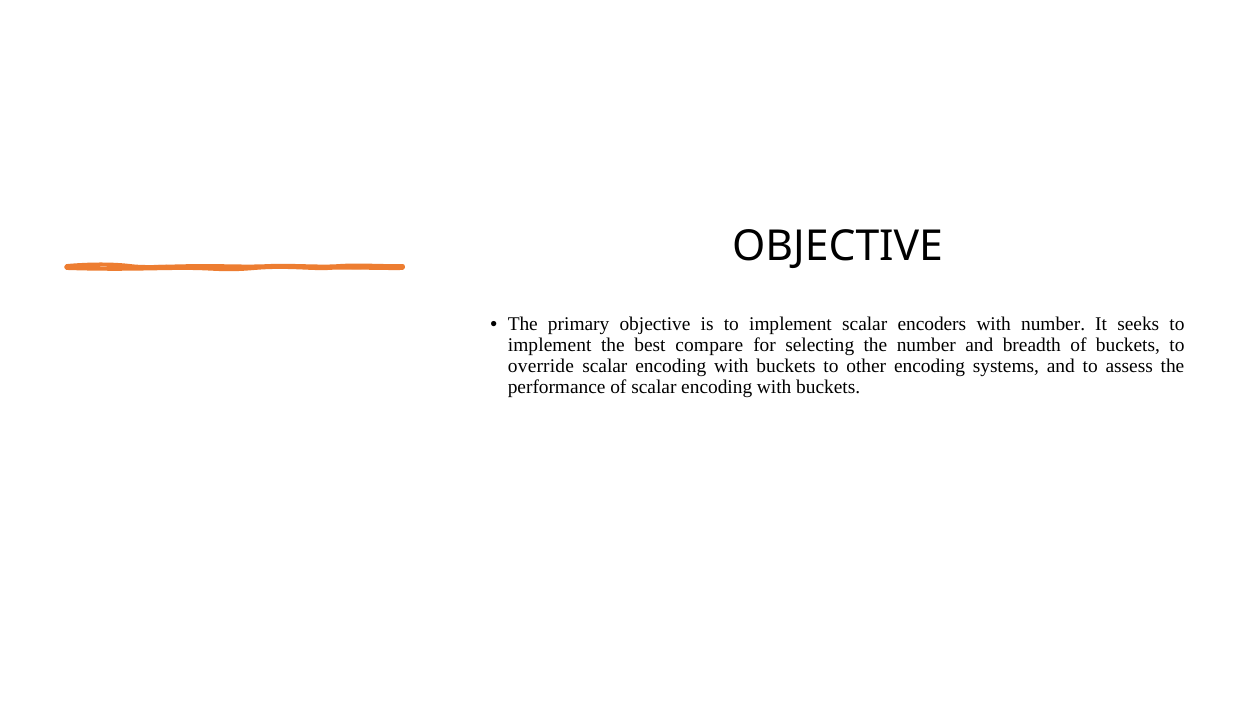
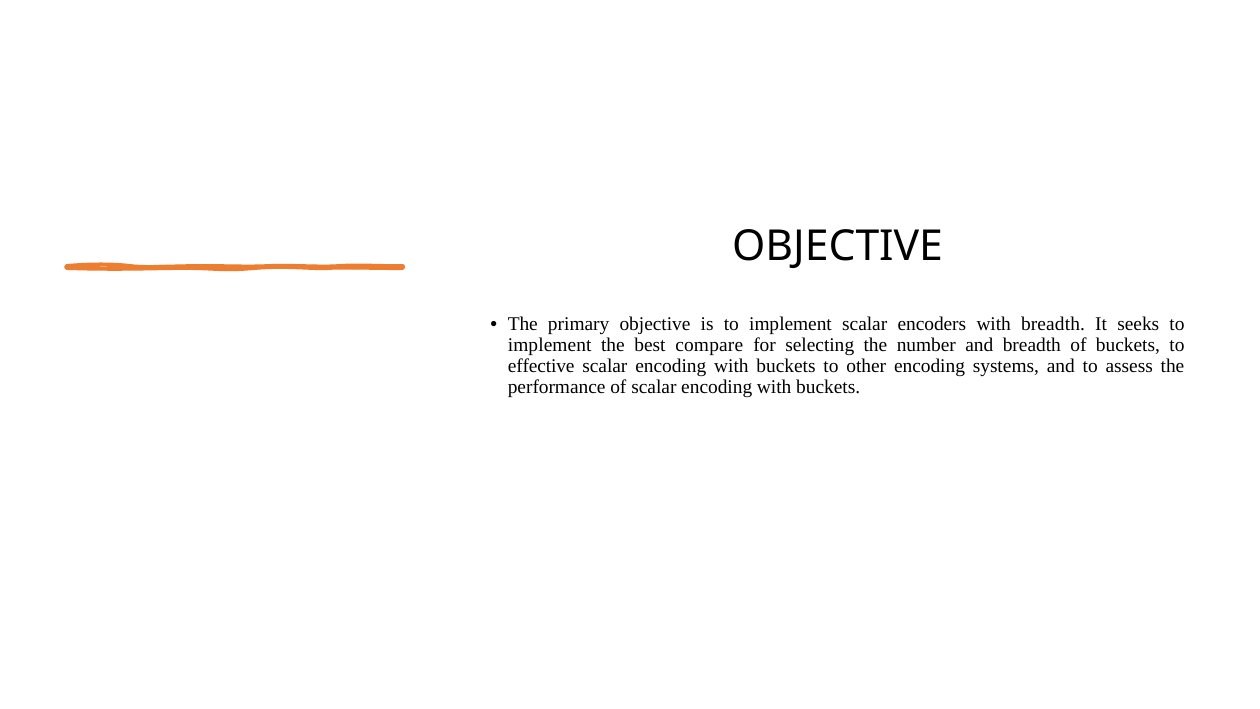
with number: number -> breadth (1053, 324)
override: override -> effective (541, 366)
